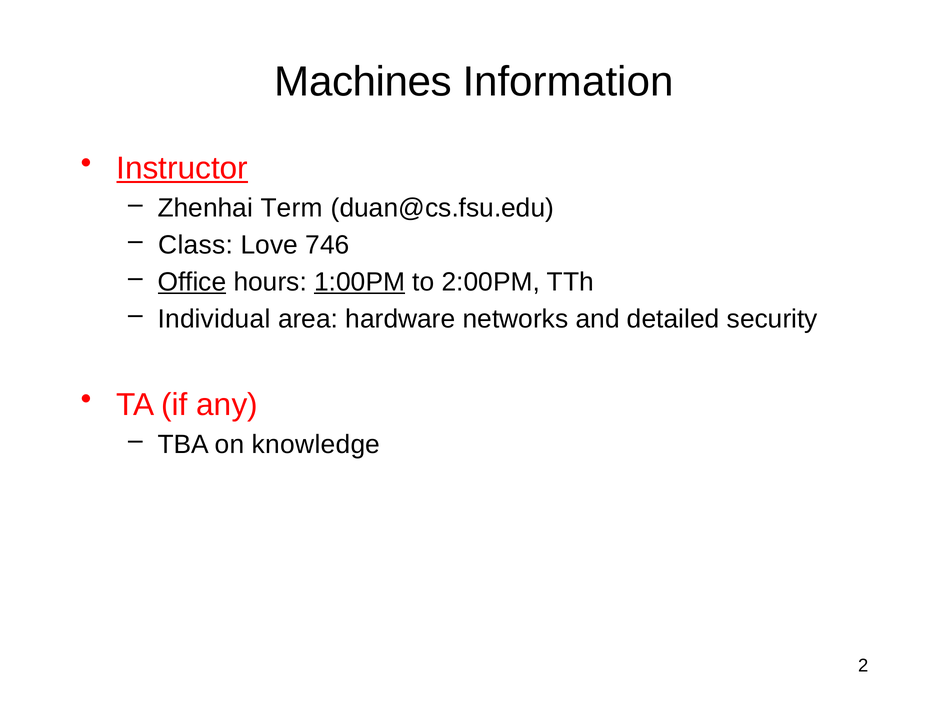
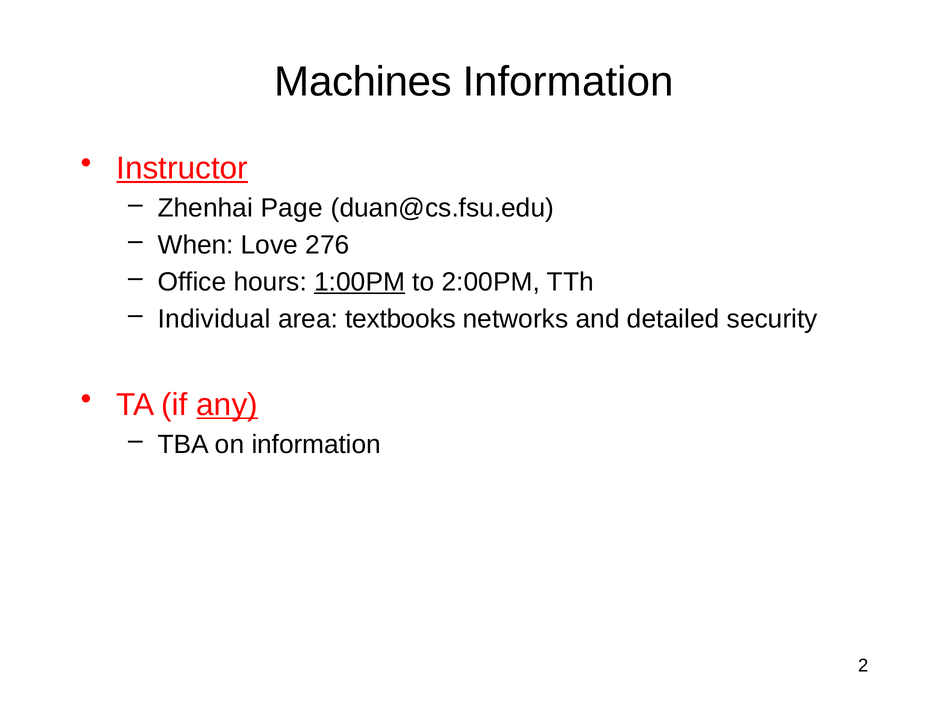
Term: Term -> Page (292, 208)
Class: Class -> When (196, 245)
746: 746 -> 276 (327, 245)
Office underline: present -> none (192, 282)
hardware: hardware -> textbooks (401, 319)
any underline: none -> present (227, 405)
on knowledge: knowledge -> information (316, 444)
